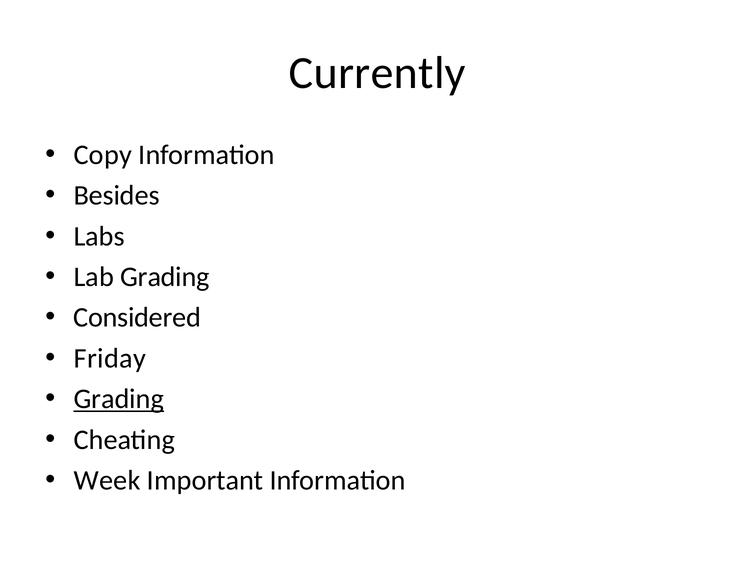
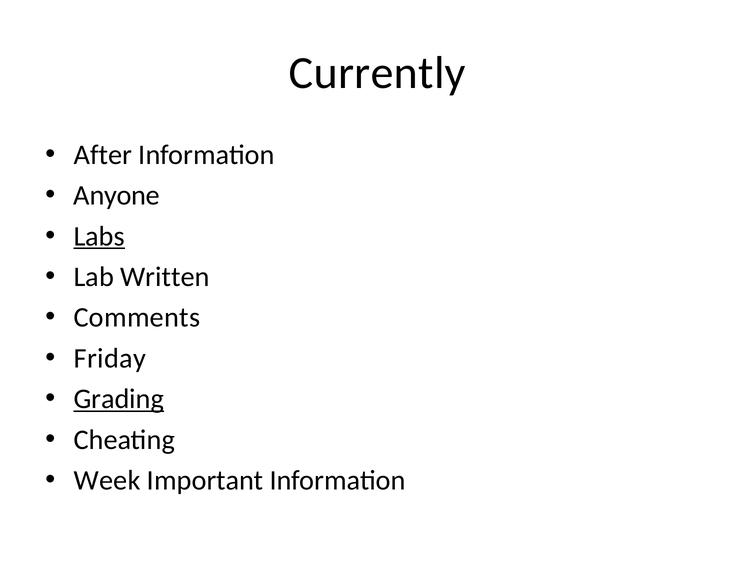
Copy: Copy -> After (103, 155)
Besides: Besides -> Anyone (117, 196)
Labs underline: none -> present (99, 236)
Lab Grading: Grading -> Written (165, 277)
Considered: Considered -> Comments (137, 318)
